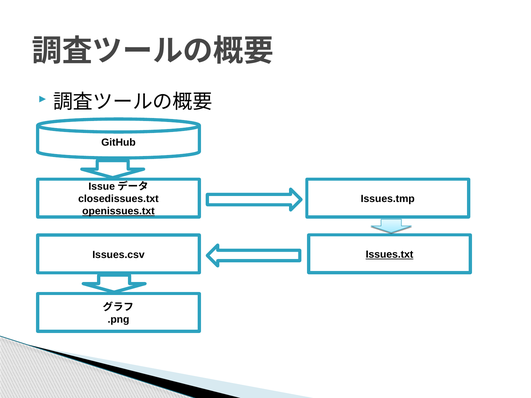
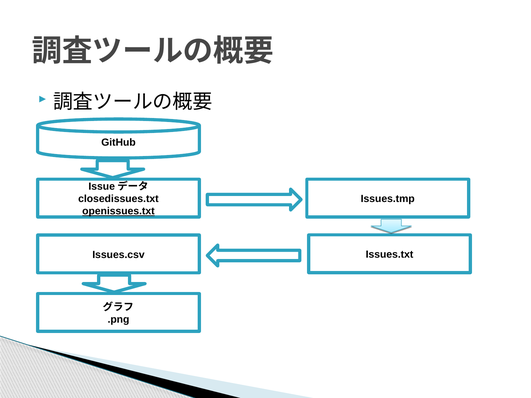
Issues.txt underline: present -> none (390, 255)
